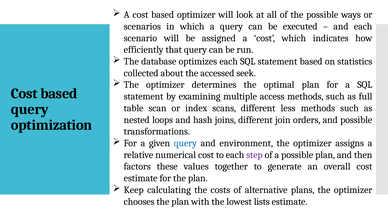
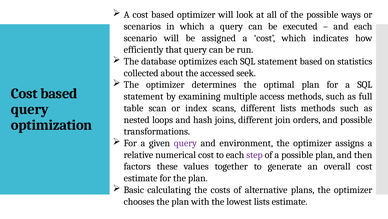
different less: less -> lists (288, 108)
query colour: blue -> purple (185, 143)
Keep: Keep -> Basic (134, 189)
